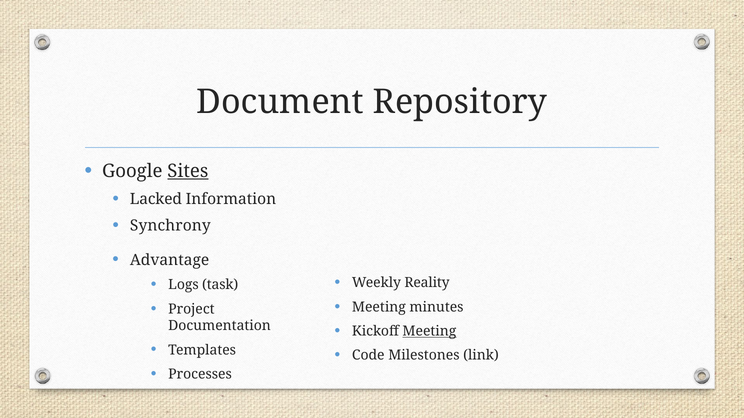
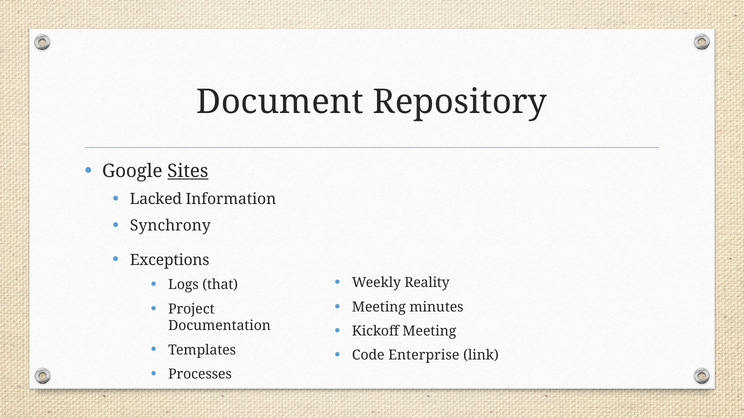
Advantage: Advantage -> Exceptions (170, 260)
task: task -> that (220, 285)
Meeting underline: present -> none (429, 332)
Milestones: Milestones -> Enterprise (424, 356)
